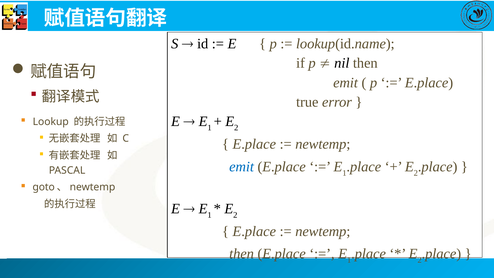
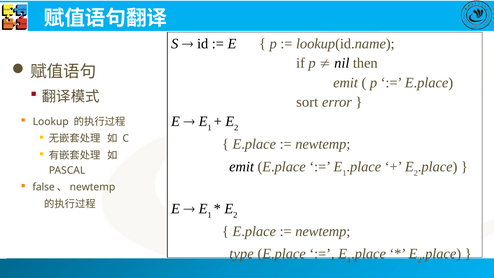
true: true -> sort (307, 102)
emit colour: blue -> black (242, 167)
goto: goto -> false (44, 187)
then: then -> type (241, 254)
